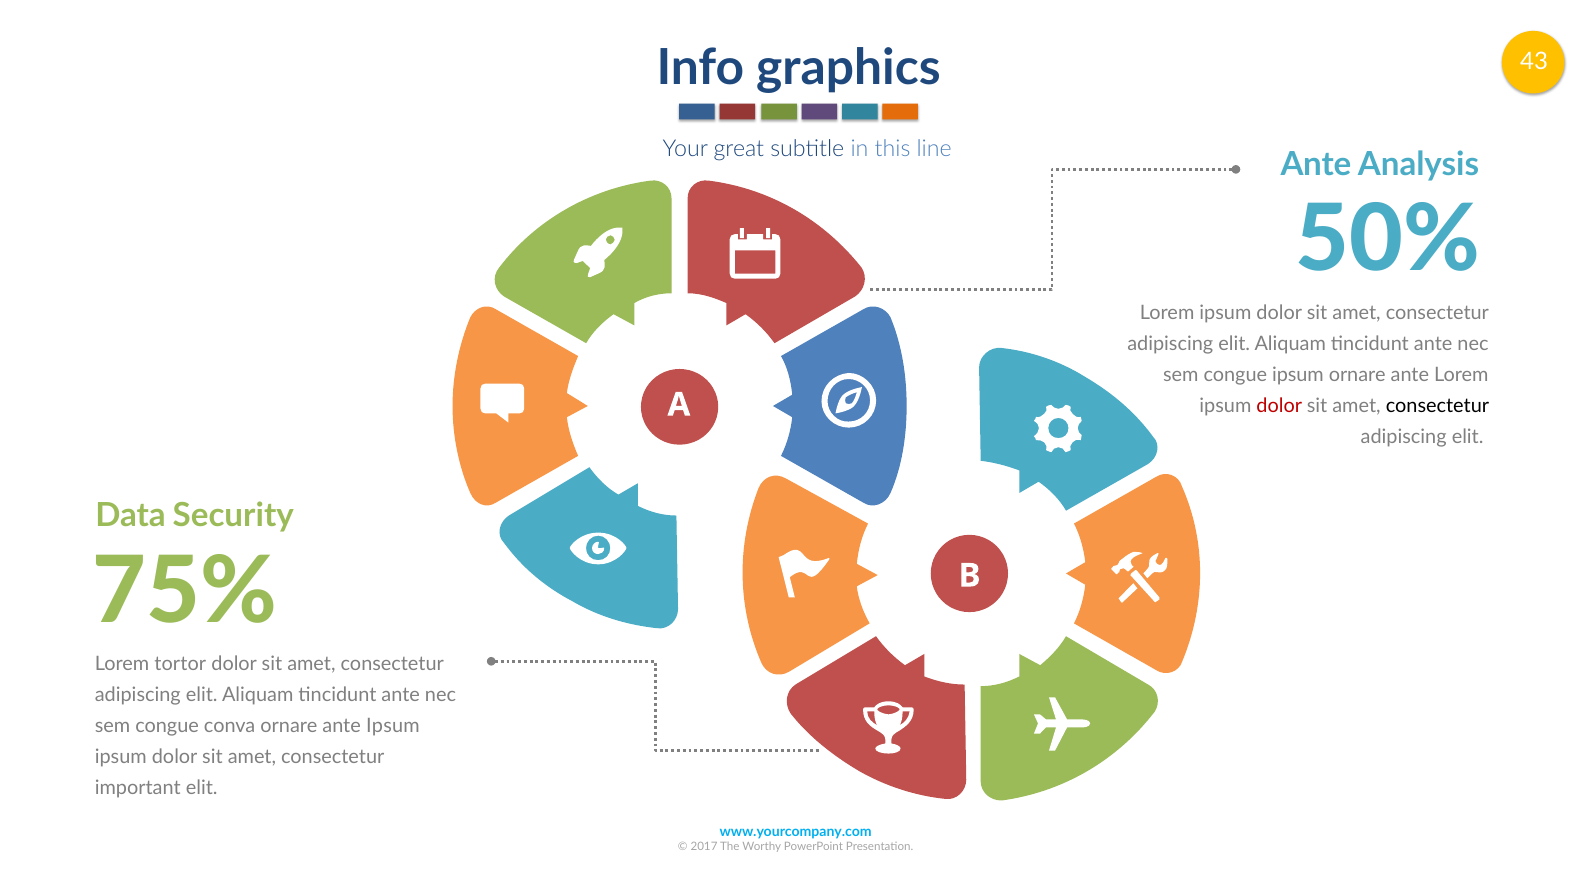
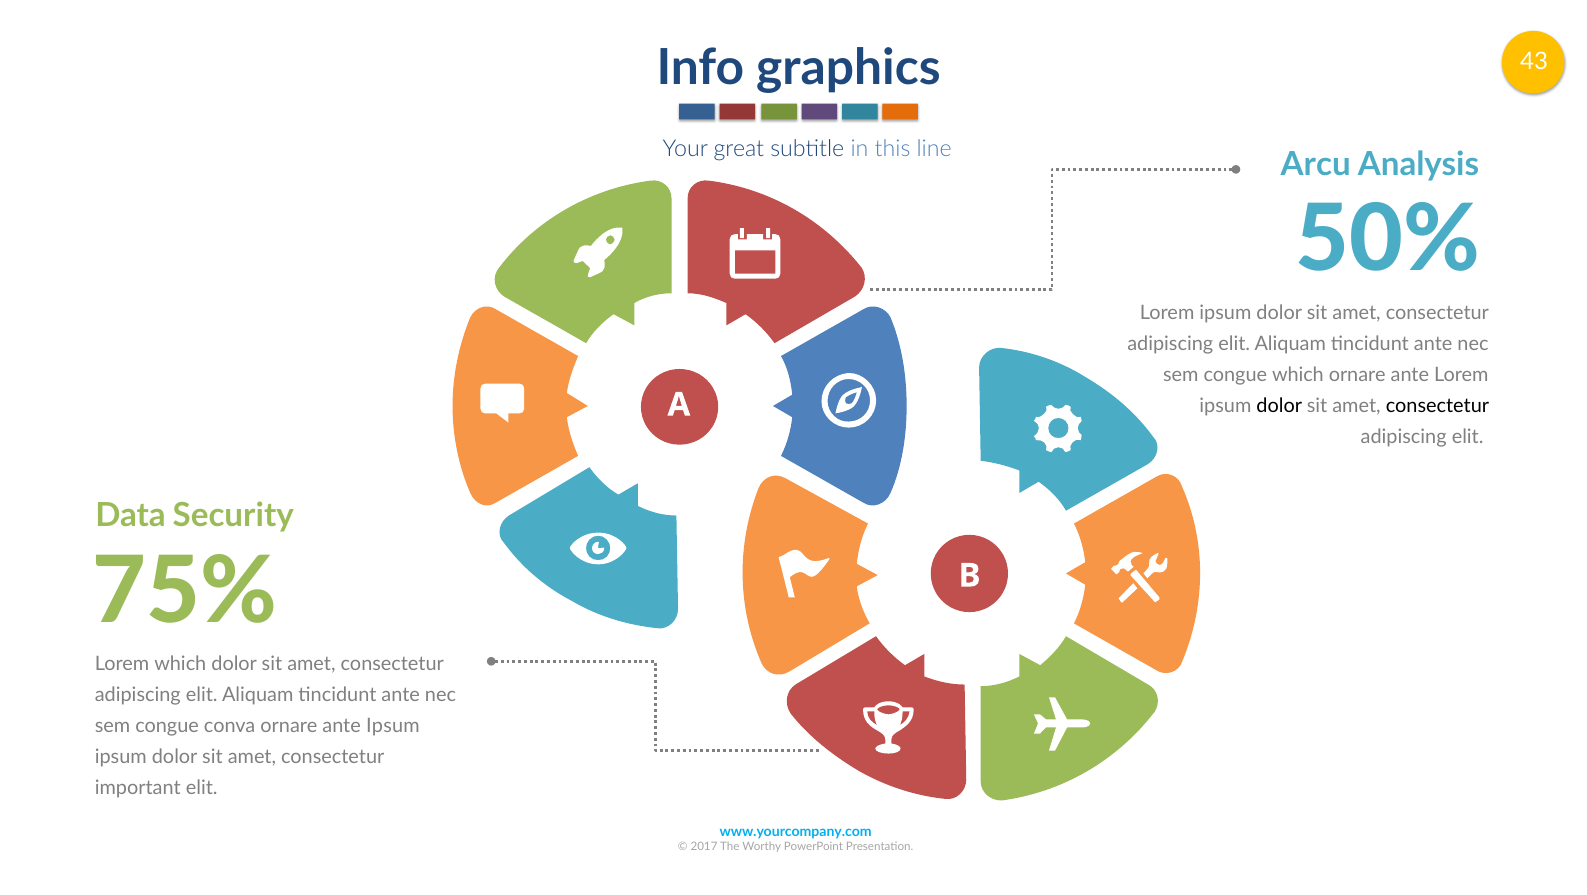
Ante: Ante -> Arcu (1316, 164)
congue ipsum: ipsum -> which (1298, 375)
dolor colour: red -> black (1279, 406)
Lorem tortor: tortor -> which (180, 664)
